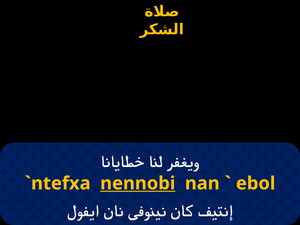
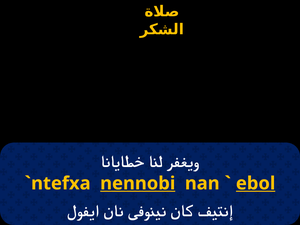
ebol underline: none -> present (256, 183)
